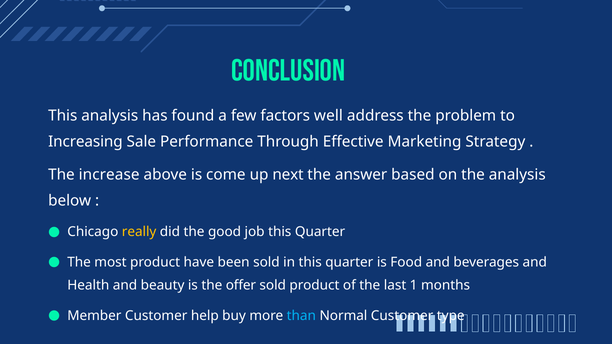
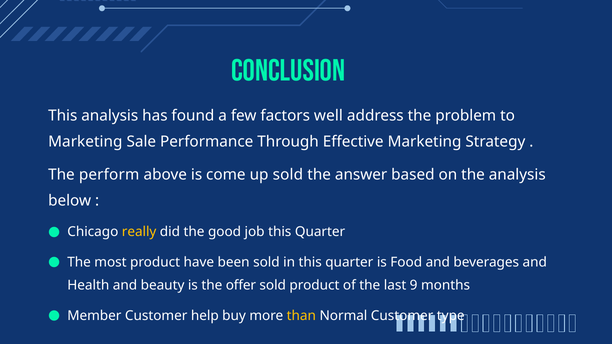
Increasing: Increasing -> Marketing (85, 142)
increase: increase -> perform (109, 175)
up next: next -> sold (288, 175)
1: 1 -> 9 (414, 285)
than colour: light blue -> yellow (301, 316)
